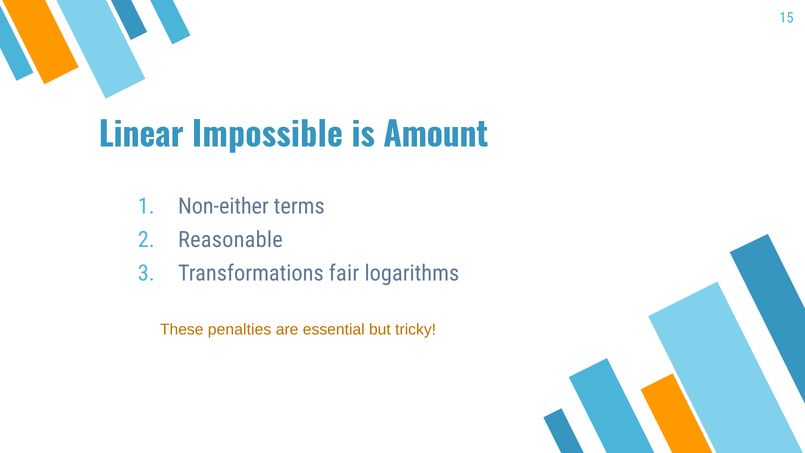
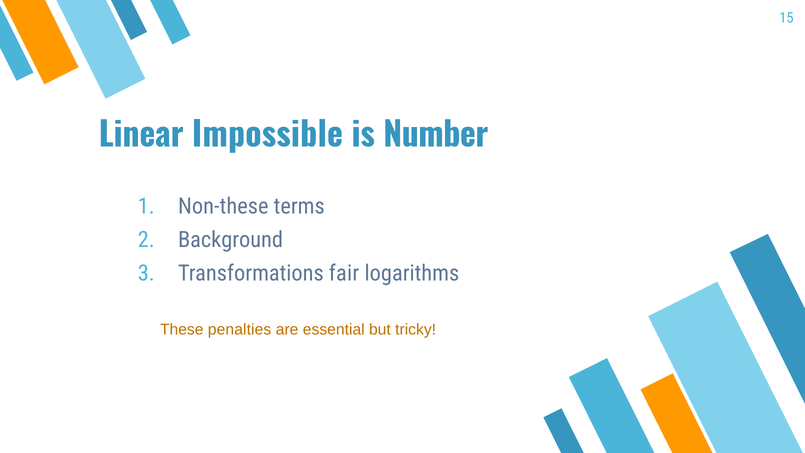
Amount: Amount -> Number (436, 135)
Non-either: Non-either -> Non-these (223, 206)
Reasonable: Reasonable -> Background (231, 240)
